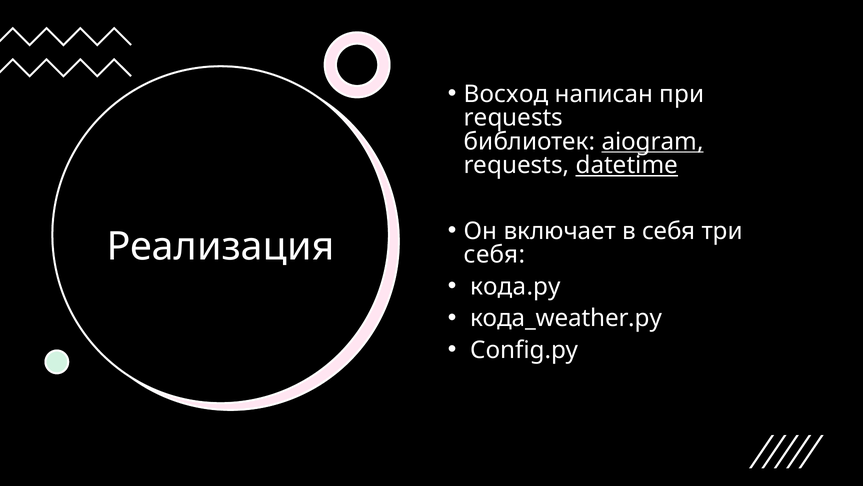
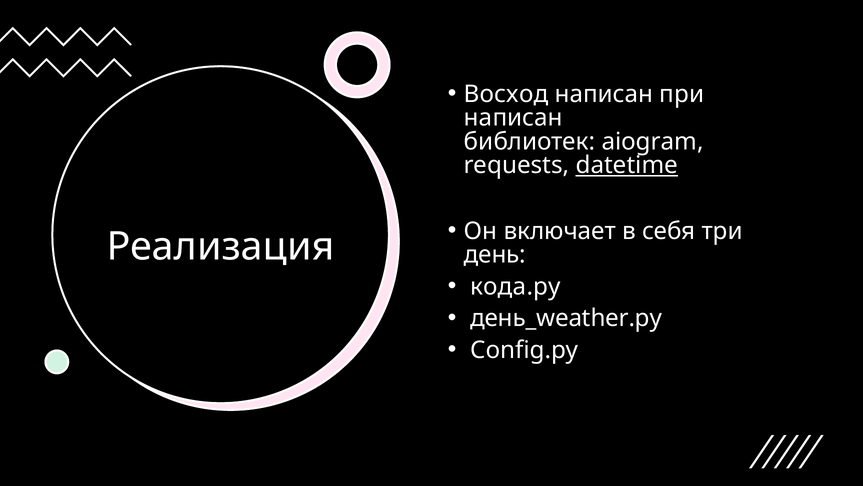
requests: requests -> написан (513, 118)
aiogram underline: present -> none (653, 141)
себя: себя -> день (495, 255)
кода_weather.py: кода_weather.py -> день_weather.py (566, 318)
